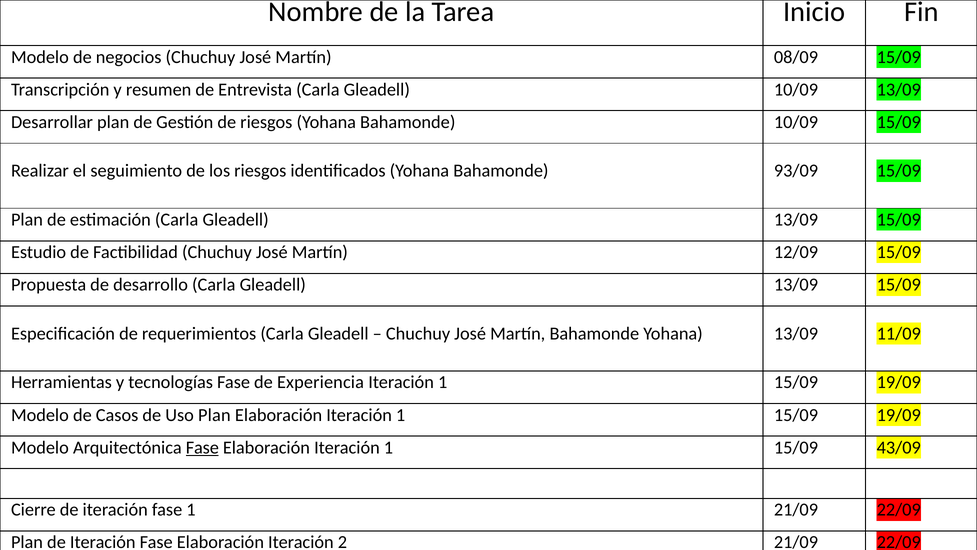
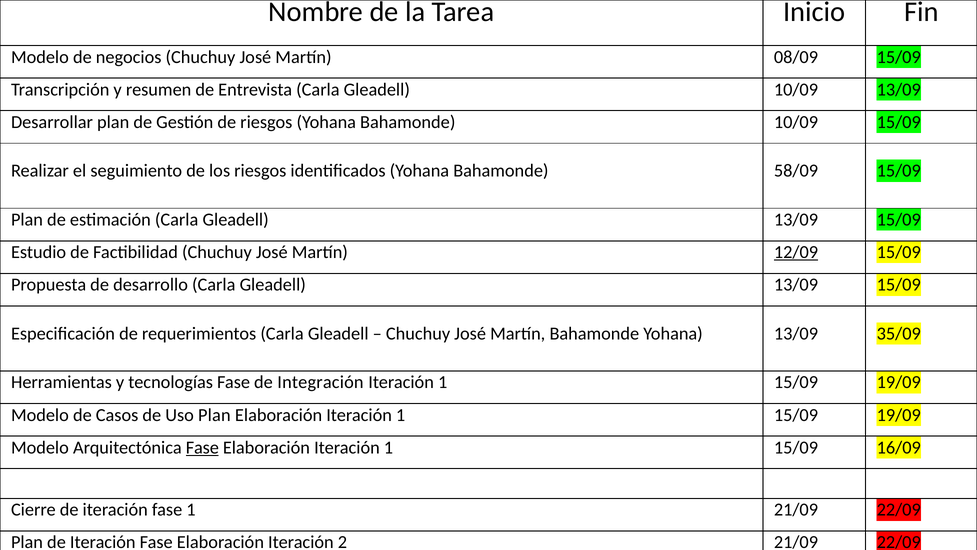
93/09: 93/09 -> 58/09 (796, 171)
12/09 underline: none -> present (796, 252)
11/09: 11/09 -> 35/09 (899, 333)
Experiencia: Experiencia -> Integración (320, 382)
43/09: 43/09 -> 16/09 (899, 447)
